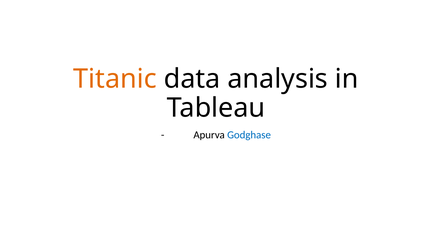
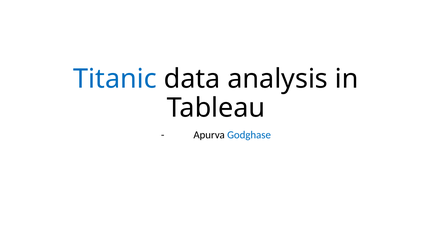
Titanic colour: orange -> blue (115, 79)
